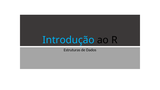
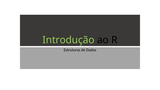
Introdução colour: light blue -> light green (68, 40)
